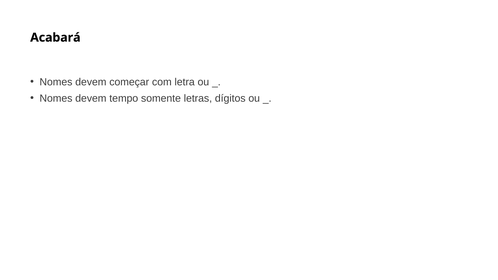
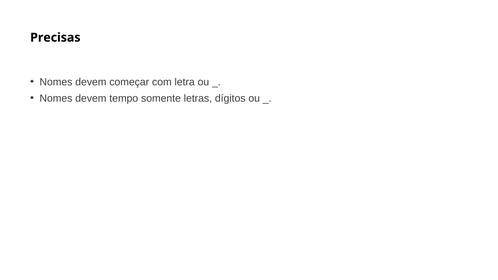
Acabará: Acabará -> Precisas (55, 38)
